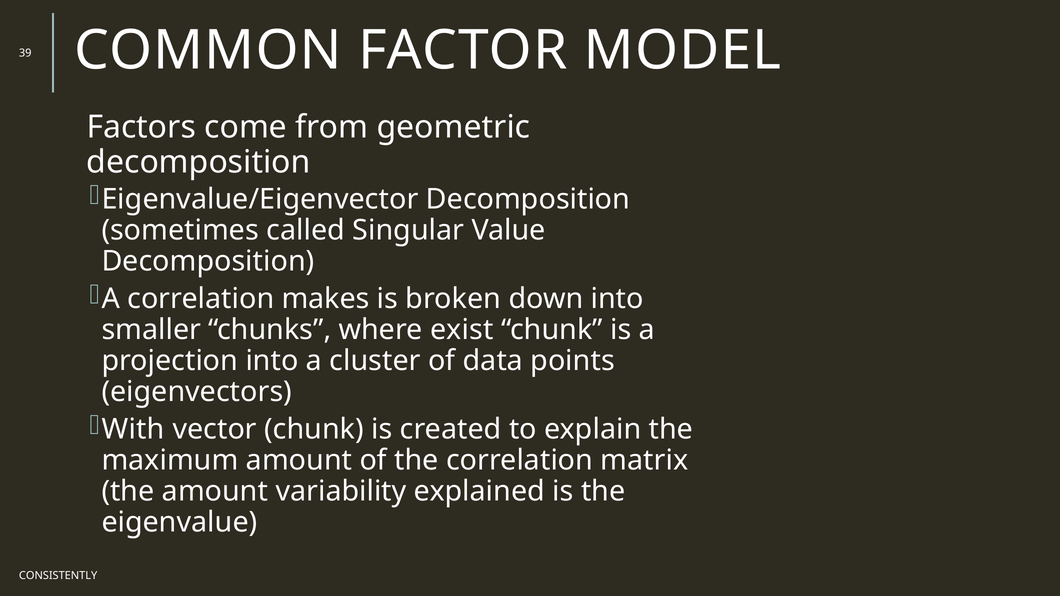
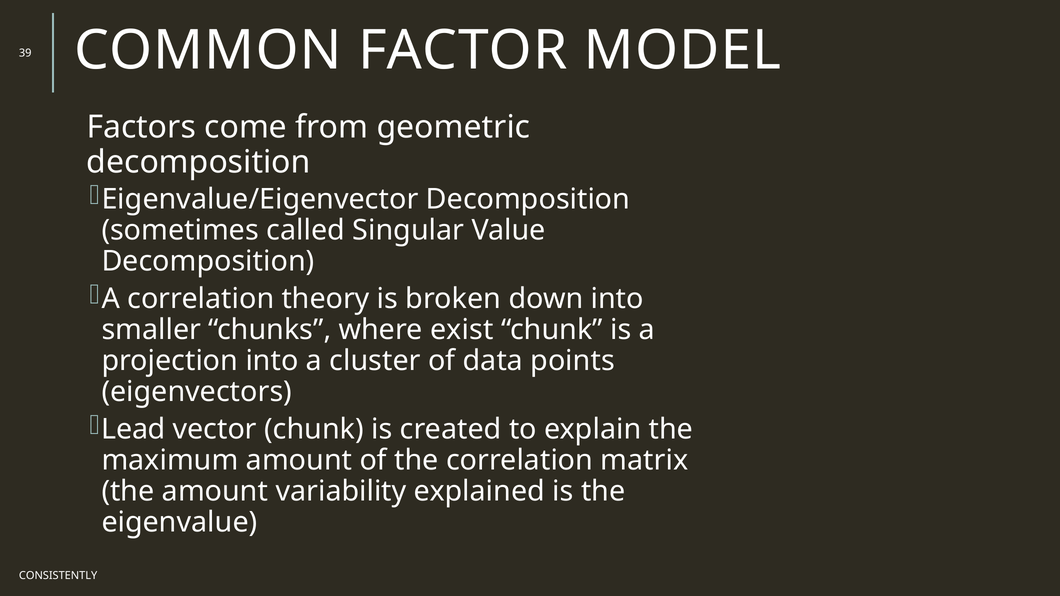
makes: makes -> theory (326, 299)
With: With -> Lead (133, 429)
